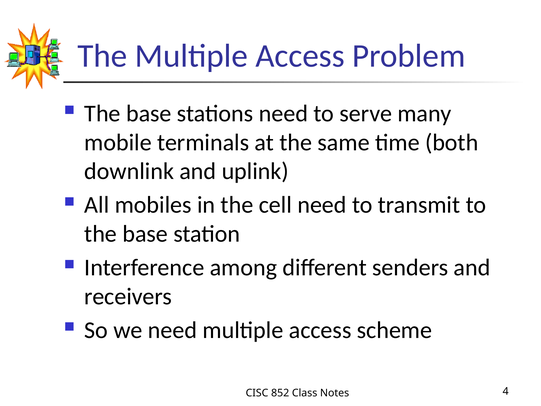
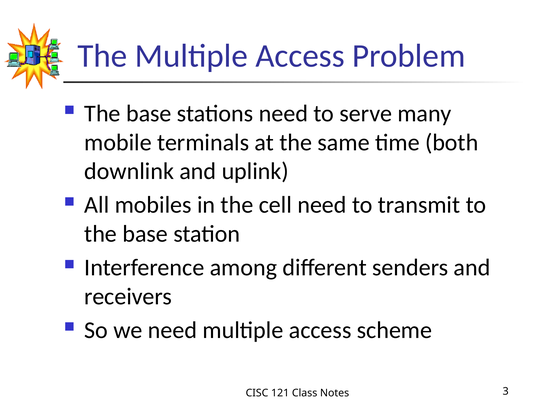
852: 852 -> 121 (280, 393)
4: 4 -> 3 (506, 391)
